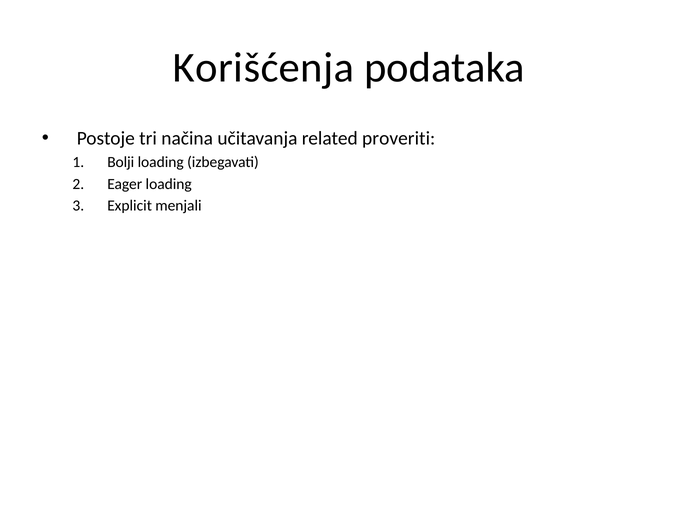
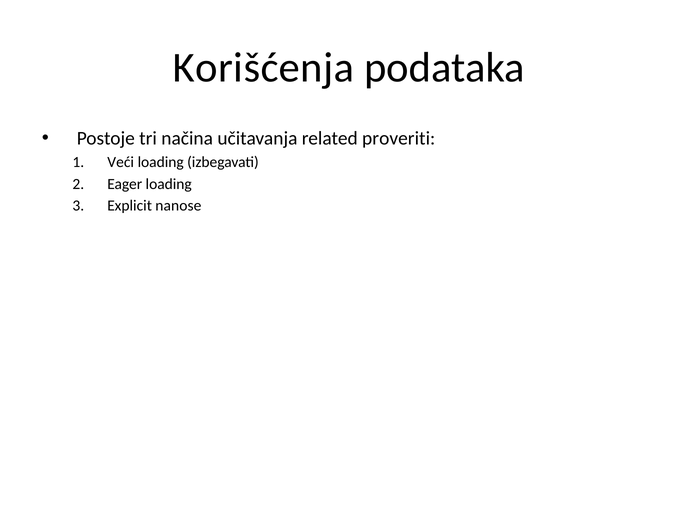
Bolji: Bolji -> Veći (121, 162)
menjali: menjali -> nanose (178, 206)
